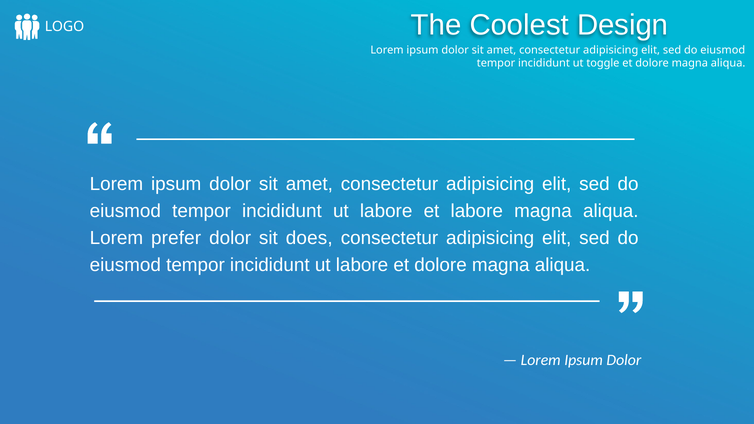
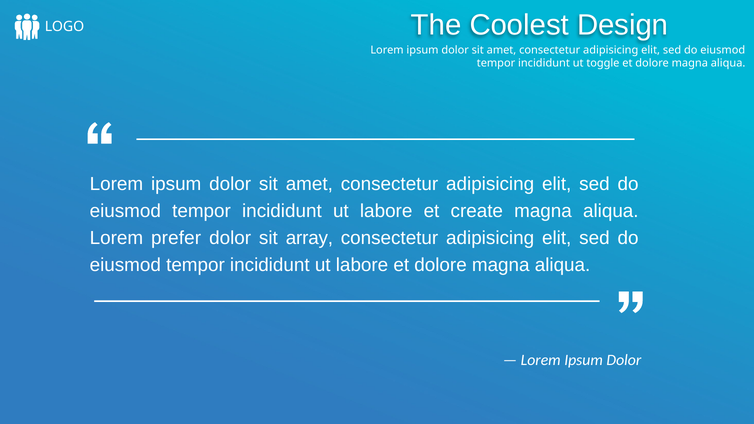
et labore: labore -> create (477, 211)
does: does -> array (309, 238)
